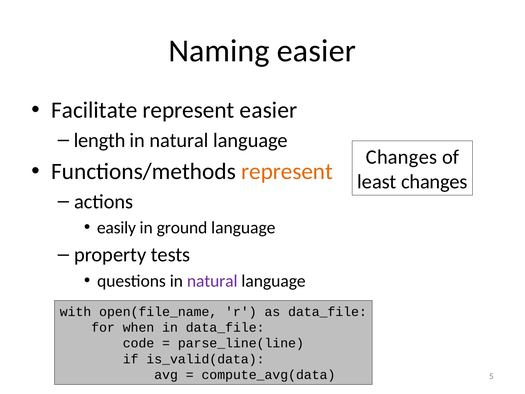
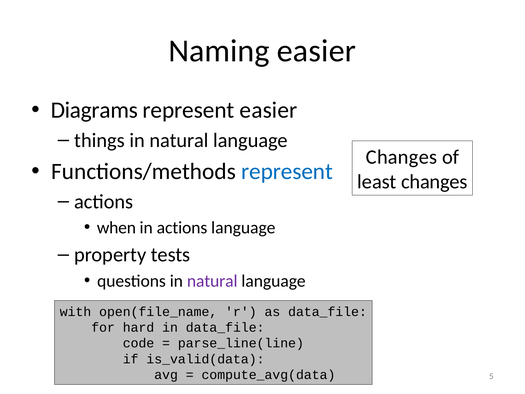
Facilitate: Facilitate -> Diagrams (94, 110)
length: length -> things (100, 140)
represent colour: orange -> blue (287, 171)
easily: easily -> when (116, 228)
in ground: ground -> actions (182, 228)
when: when -> hard (139, 327)
